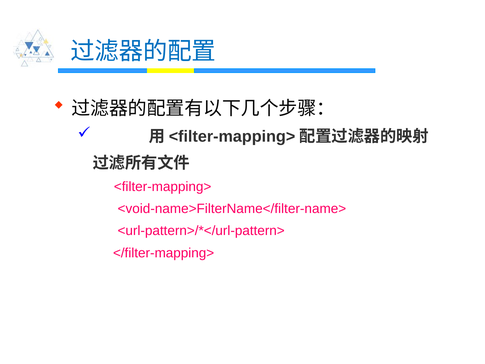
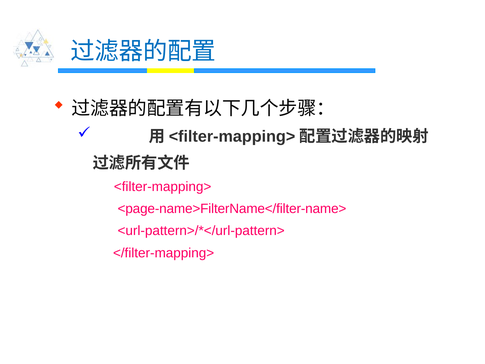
<void-name>FilterName</filter-name>: <void-name>FilterName</filter-name> -> <page-name>FilterName</filter-name> (232, 209)
